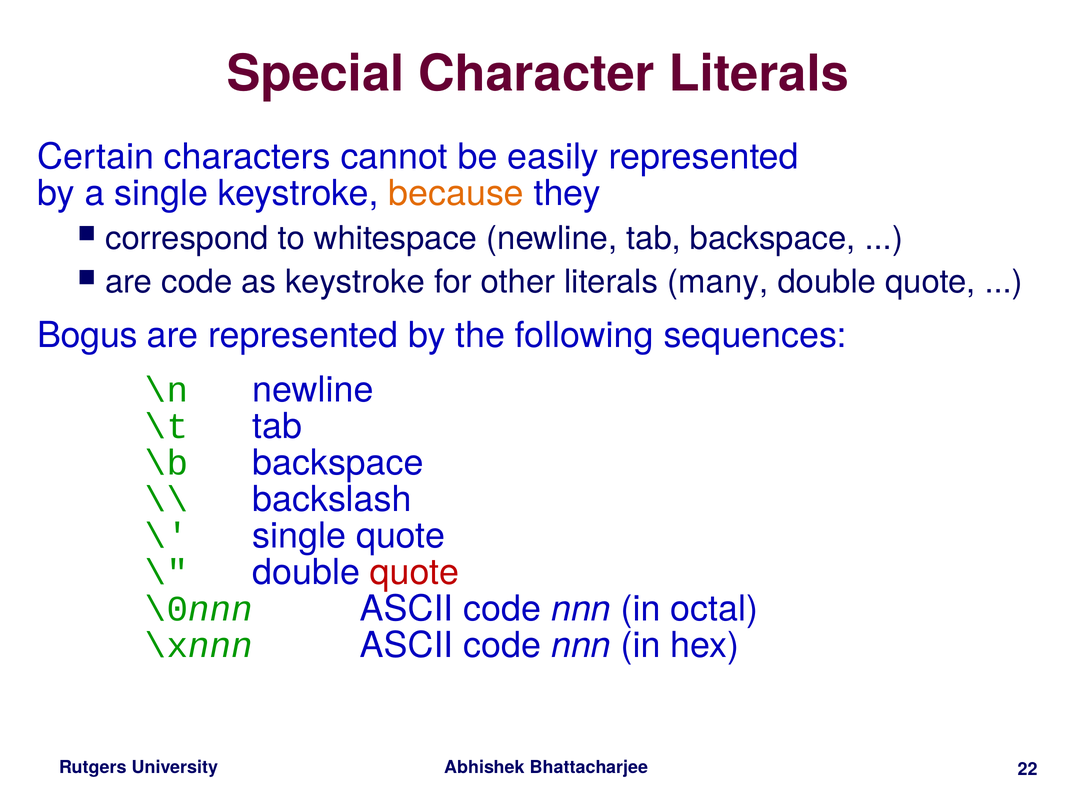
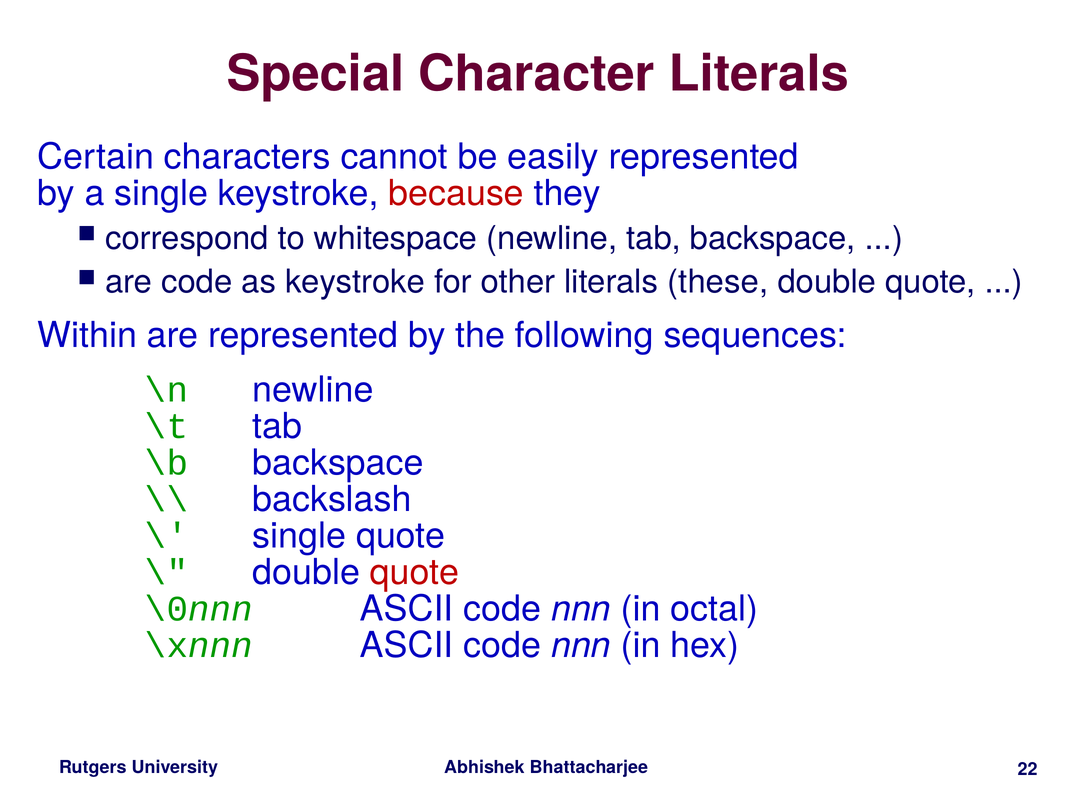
because colour: orange -> red (456, 194)
many: many -> these (718, 282)
Bogus: Bogus -> Within (87, 335)
